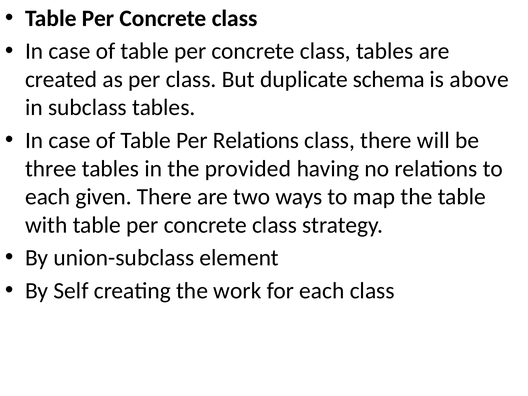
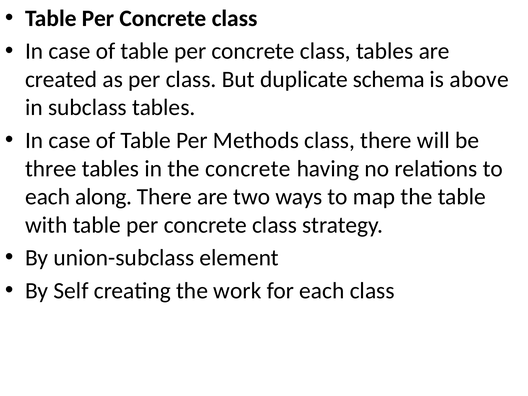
Per Relations: Relations -> Methods (256, 140)
the provided: provided -> concrete (248, 169)
given: given -> along (104, 197)
